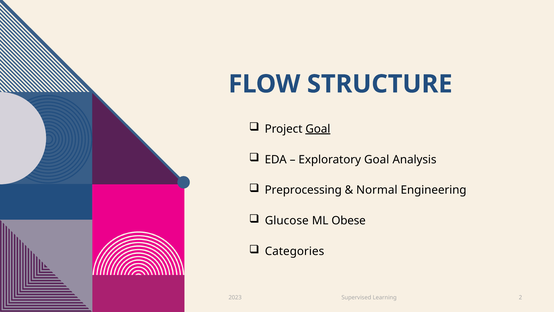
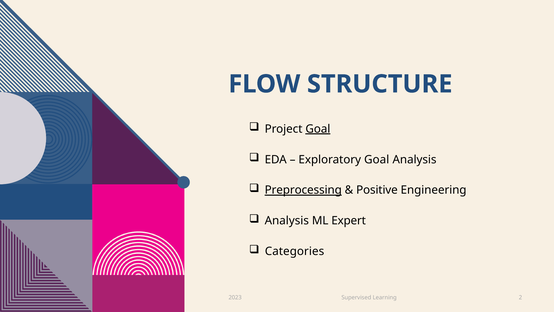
Preprocessing underline: none -> present (303, 190)
Normal: Normal -> Positive (377, 190)
Glucose: Glucose -> Analysis (287, 221)
Obese: Obese -> Expert (349, 221)
